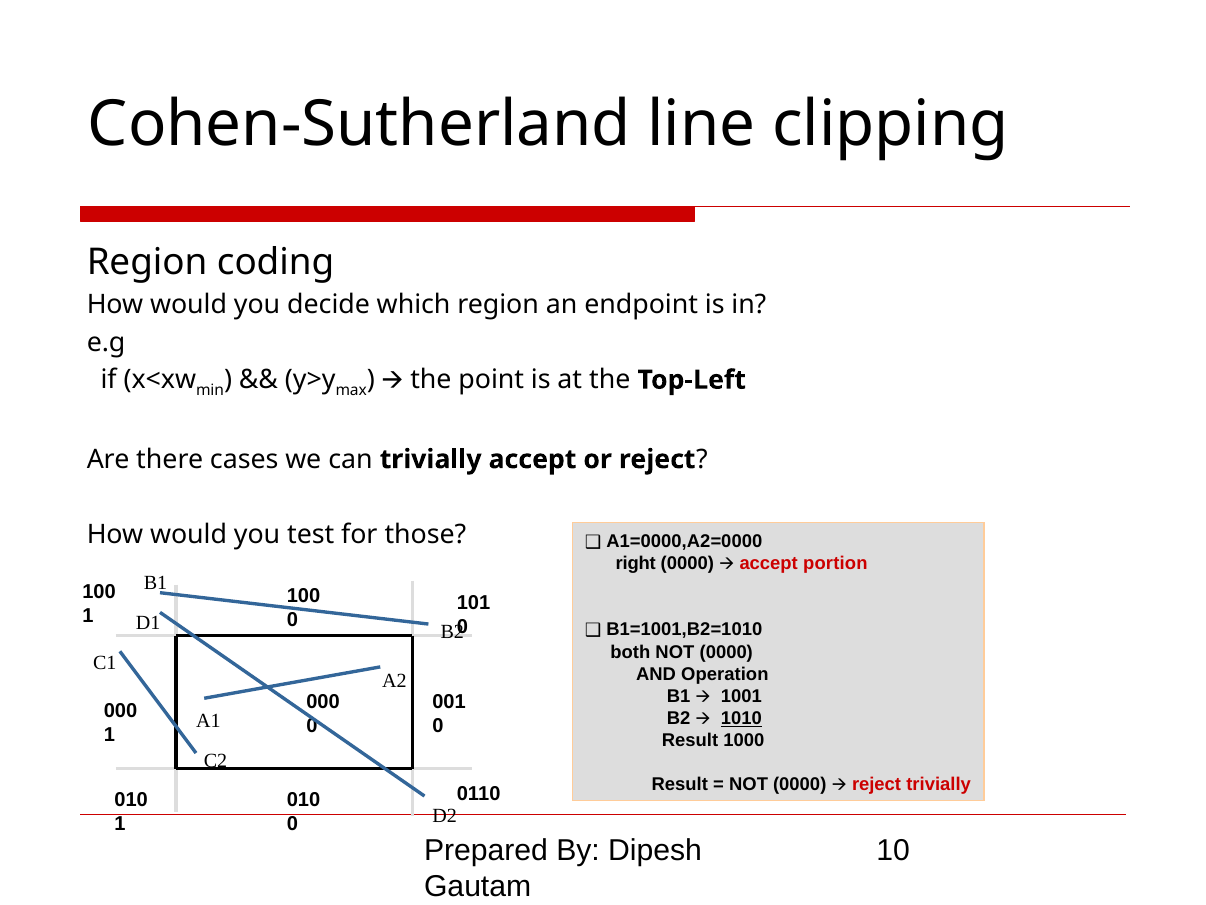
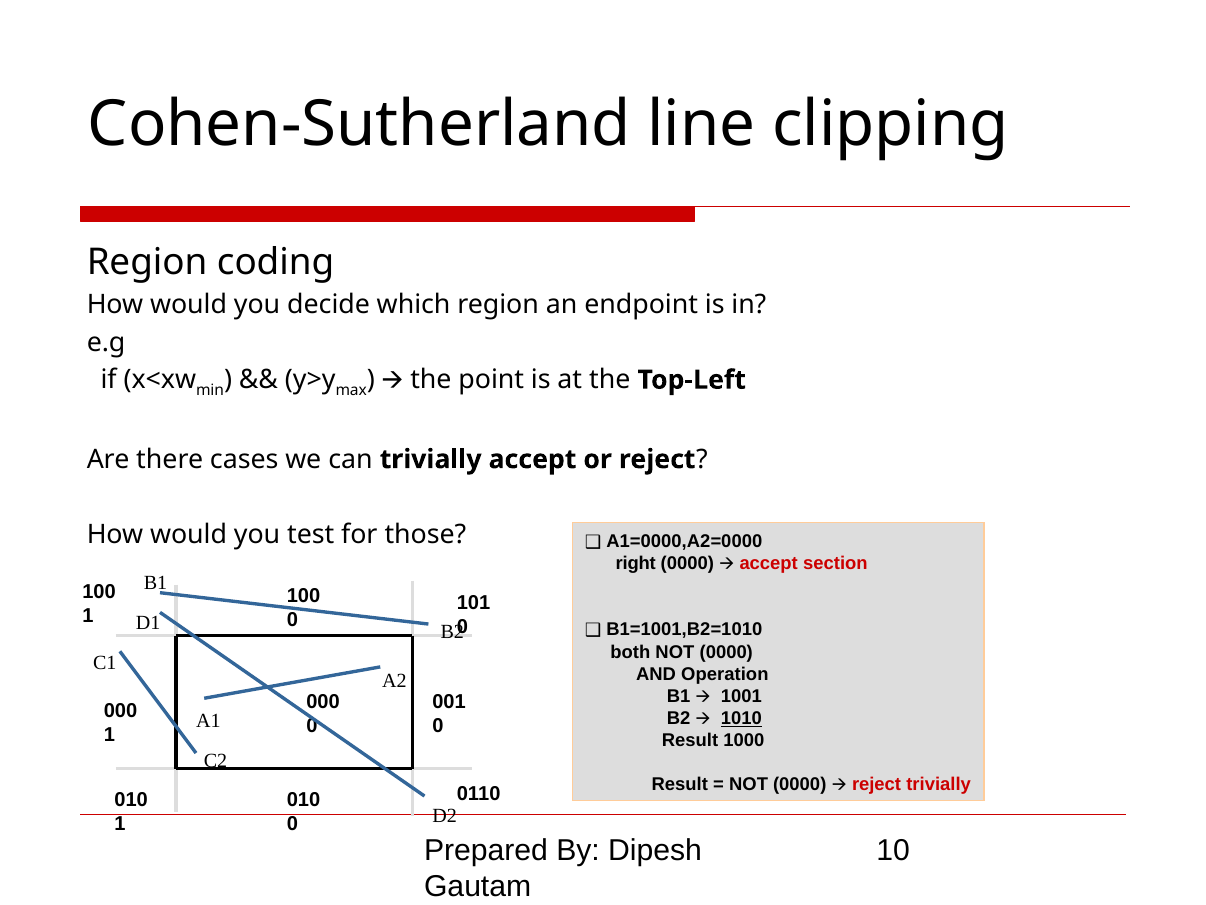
portion: portion -> section (835, 563)
